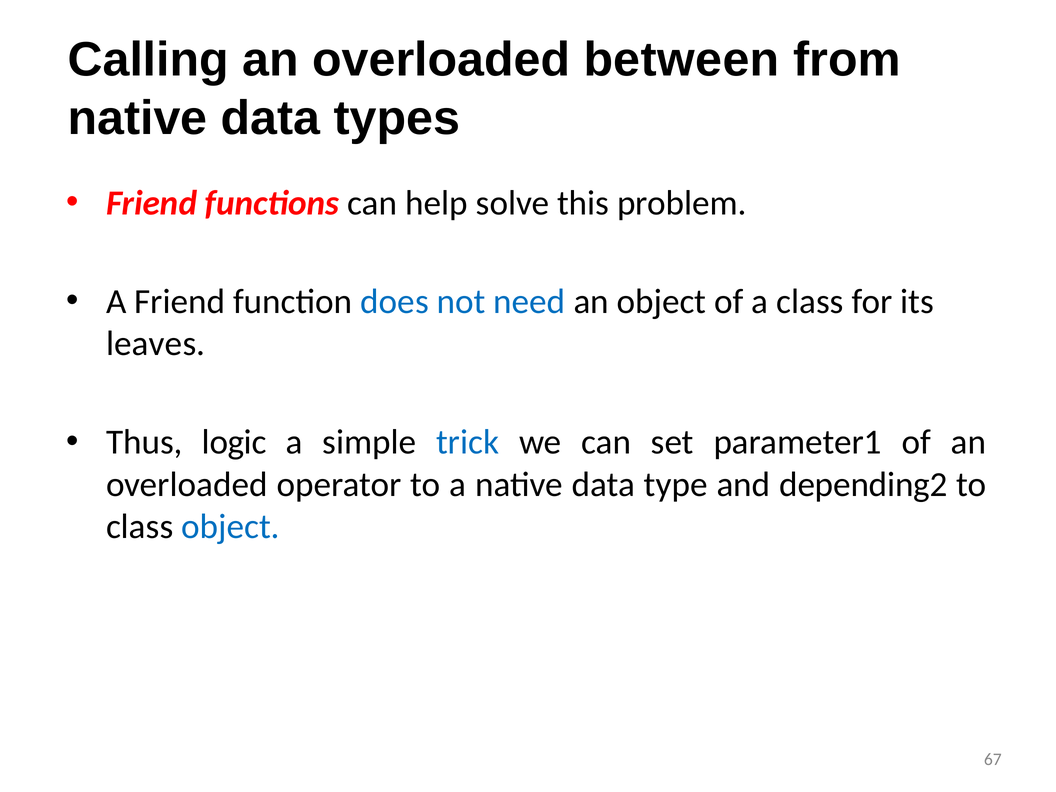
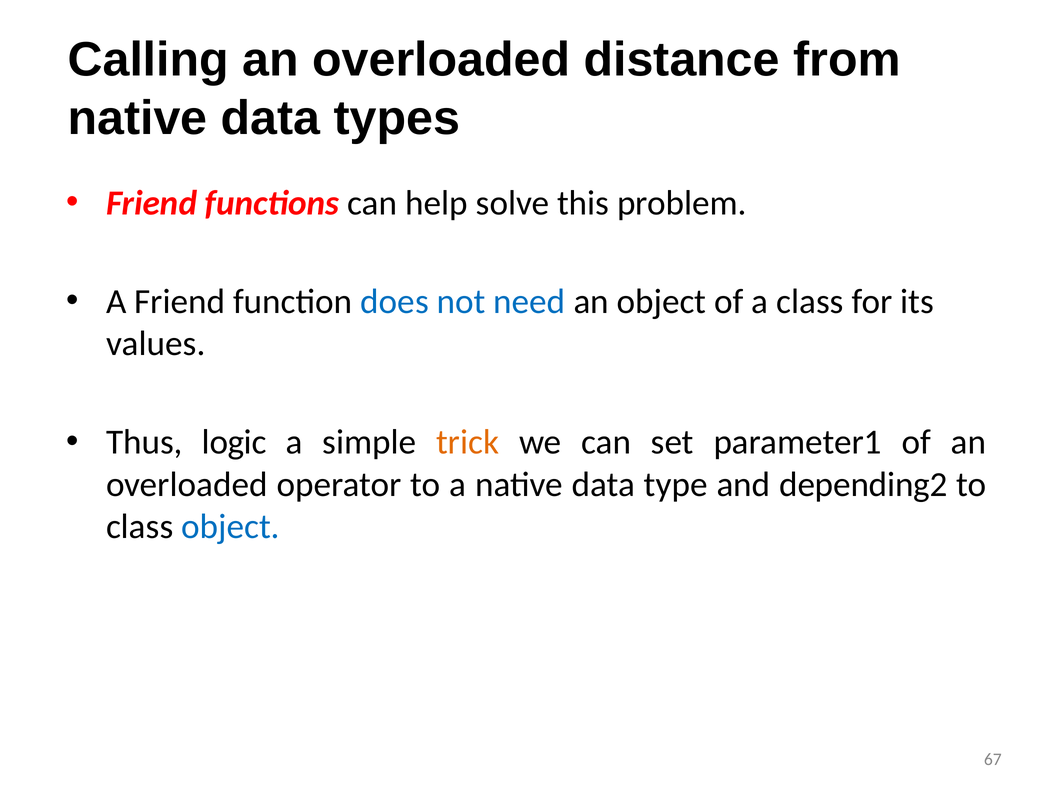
between: between -> distance (682, 60)
leaves: leaves -> values (156, 344)
trick colour: blue -> orange (468, 442)
